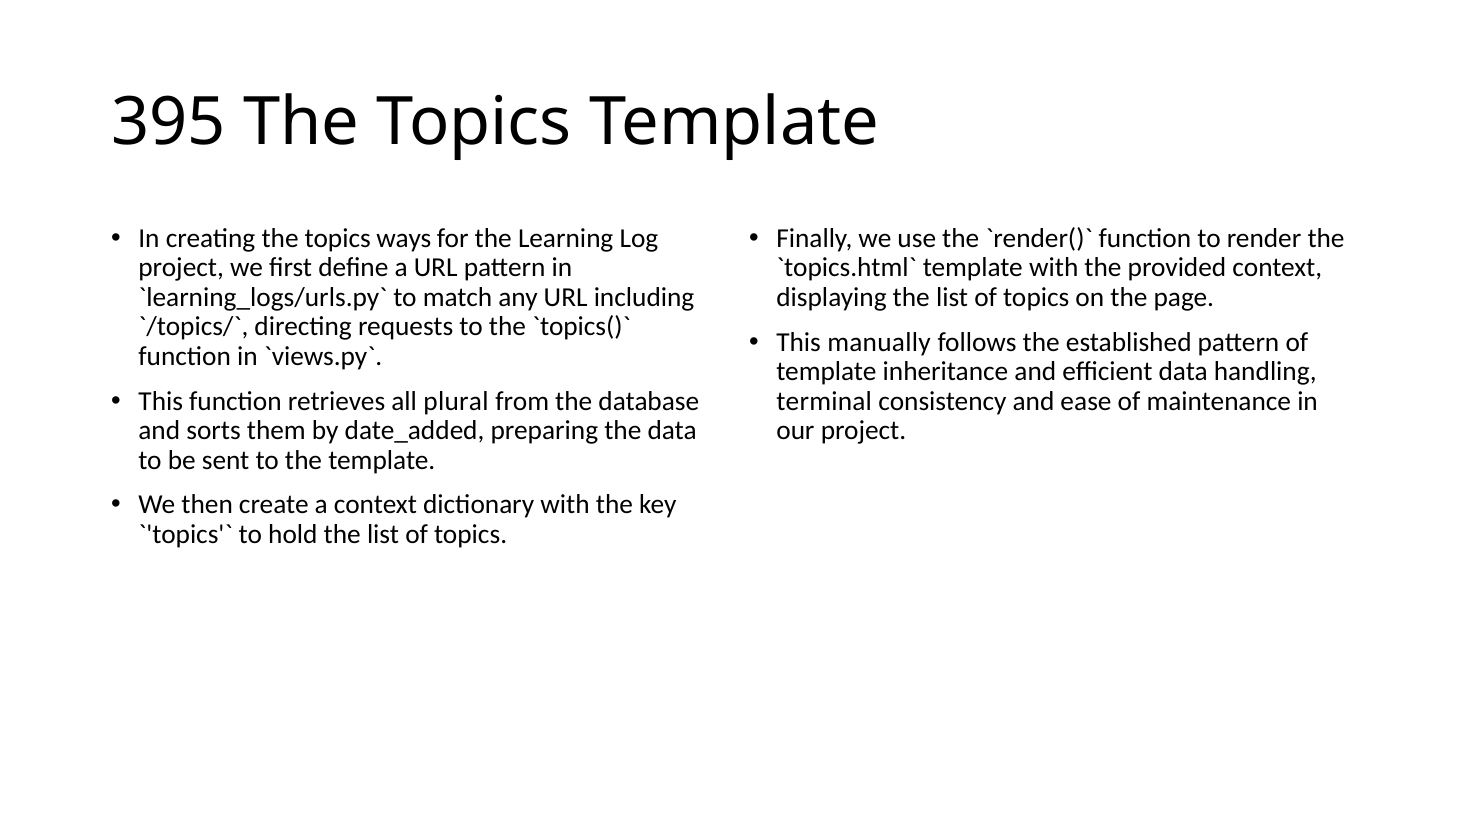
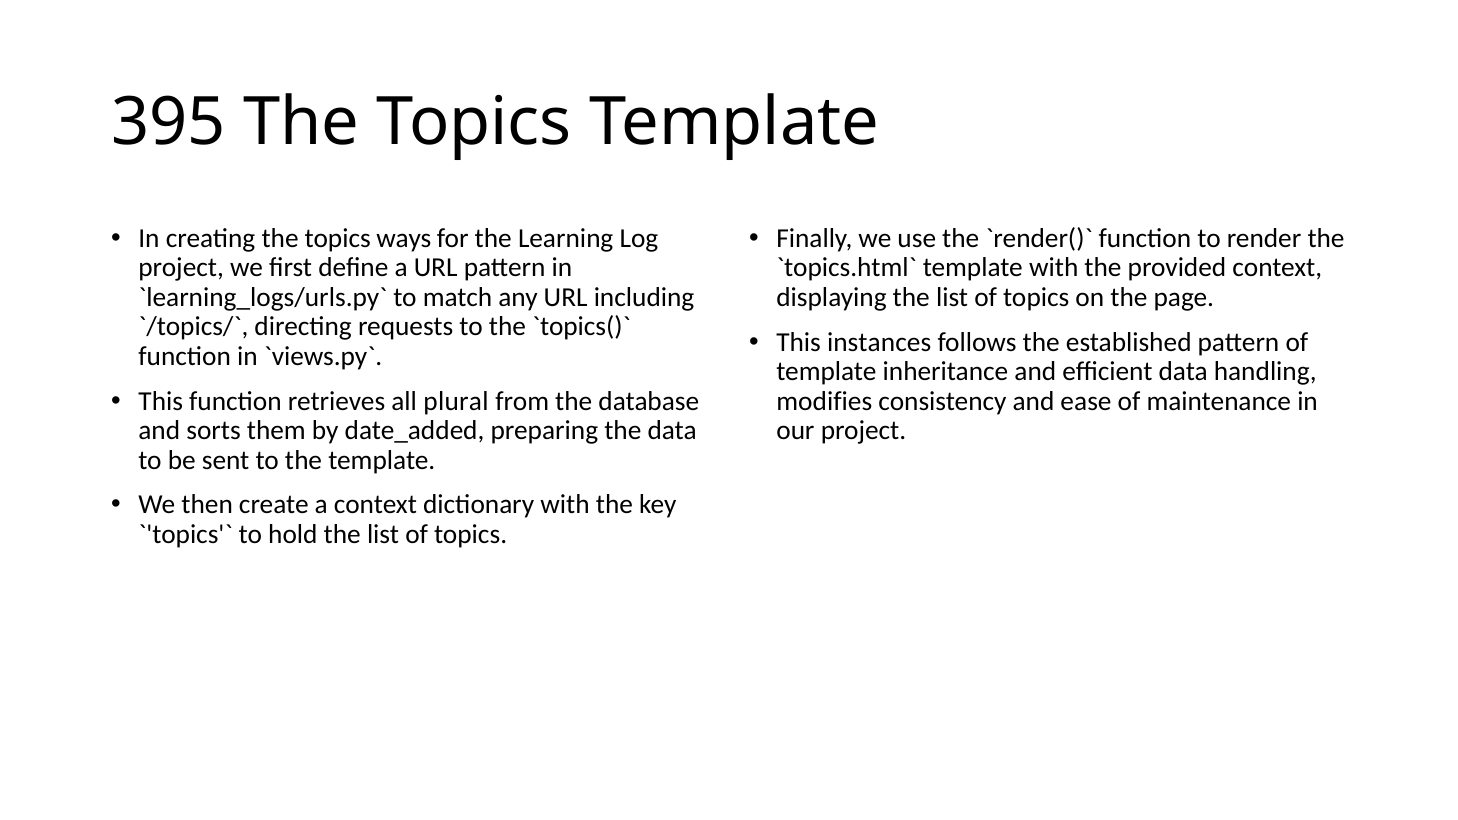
manually: manually -> instances (879, 342)
terminal: terminal -> modifies (824, 401)
